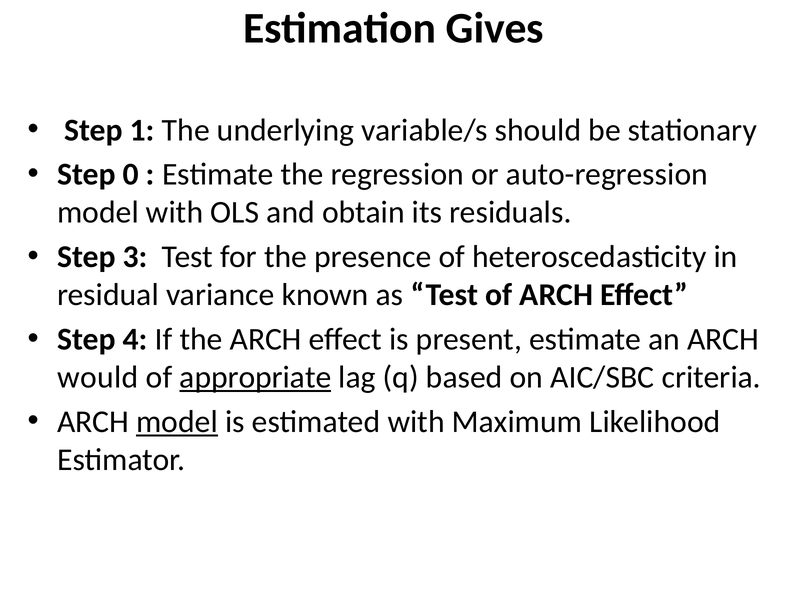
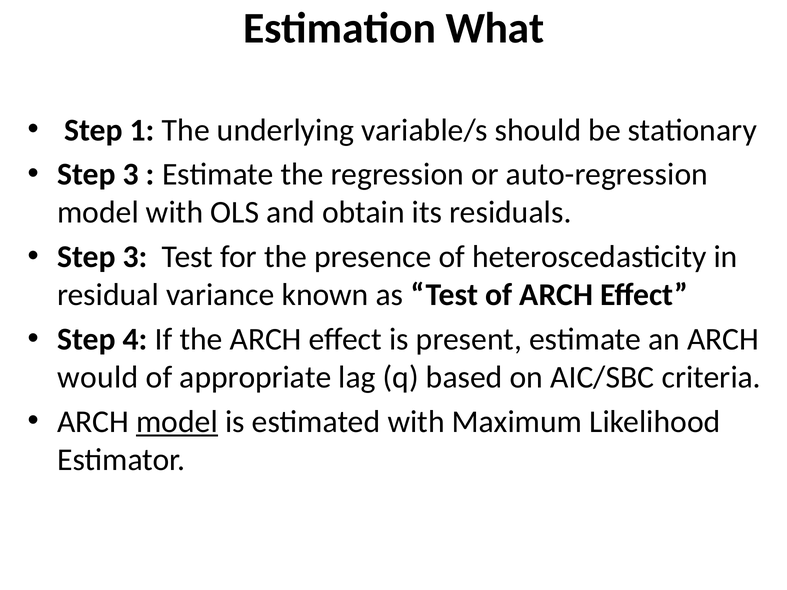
Gives: Gives -> What (495, 28)
0: 0 -> 3 (131, 175)
appropriate underline: present -> none (255, 377)
